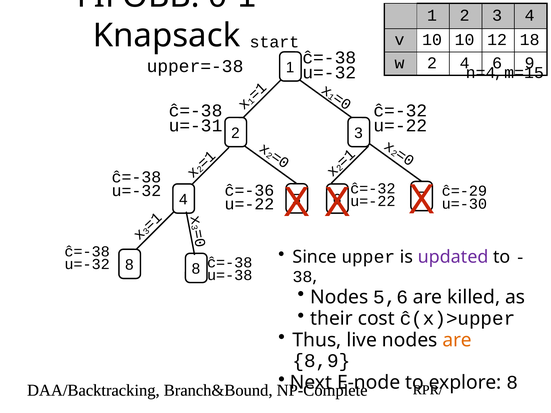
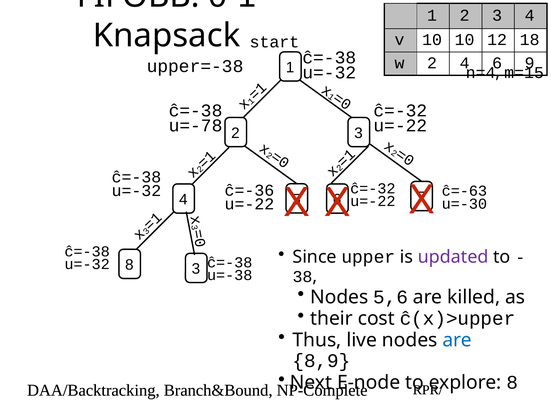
u=-31: u=-31 -> u=-78 (196, 126)
ĉ=-29: ĉ=-29 -> ĉ=-63 (464, 191)
8 8: 8 -> 3 (196, 269)
are colour: orange -> blue (457, 340)
